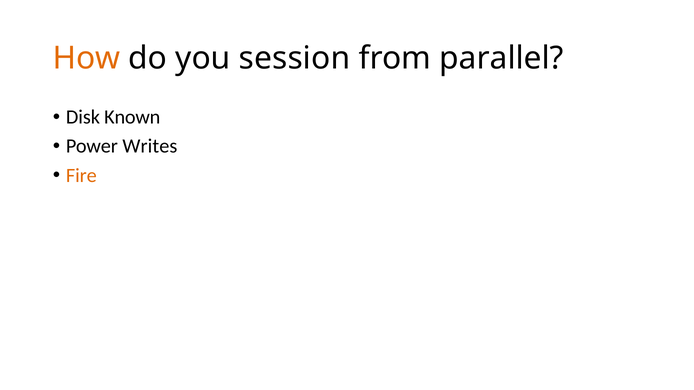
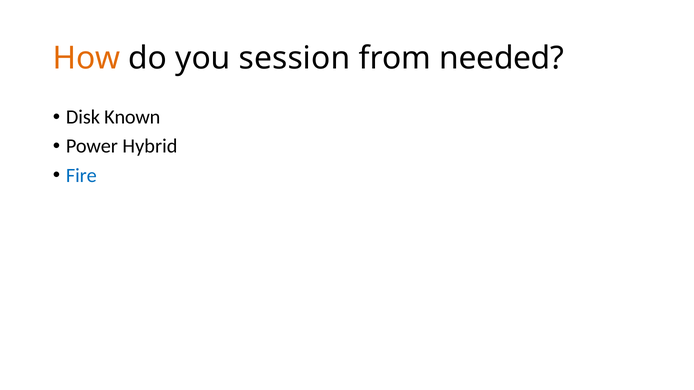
parallel: parallel -> needed (502, 58)
Writes: Writes -> Hybrid (150, 146)
Fire colour: orange -> blue (81, 176)
